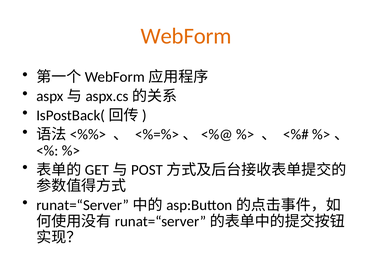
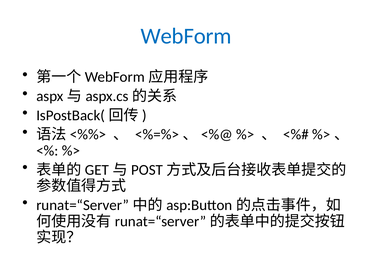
WebForm colour: orange -> blue (186, 36)
